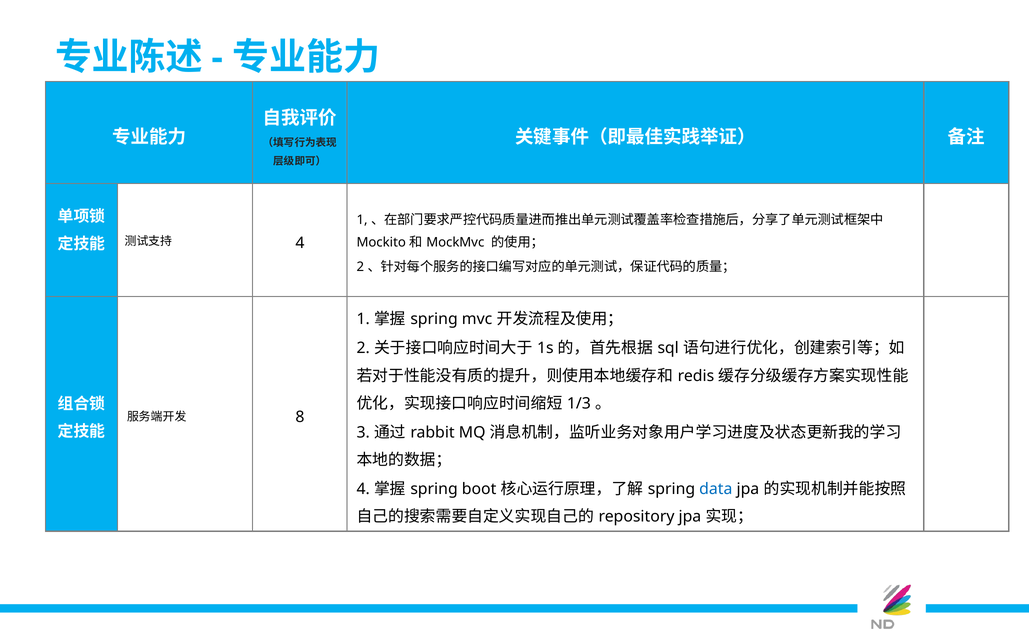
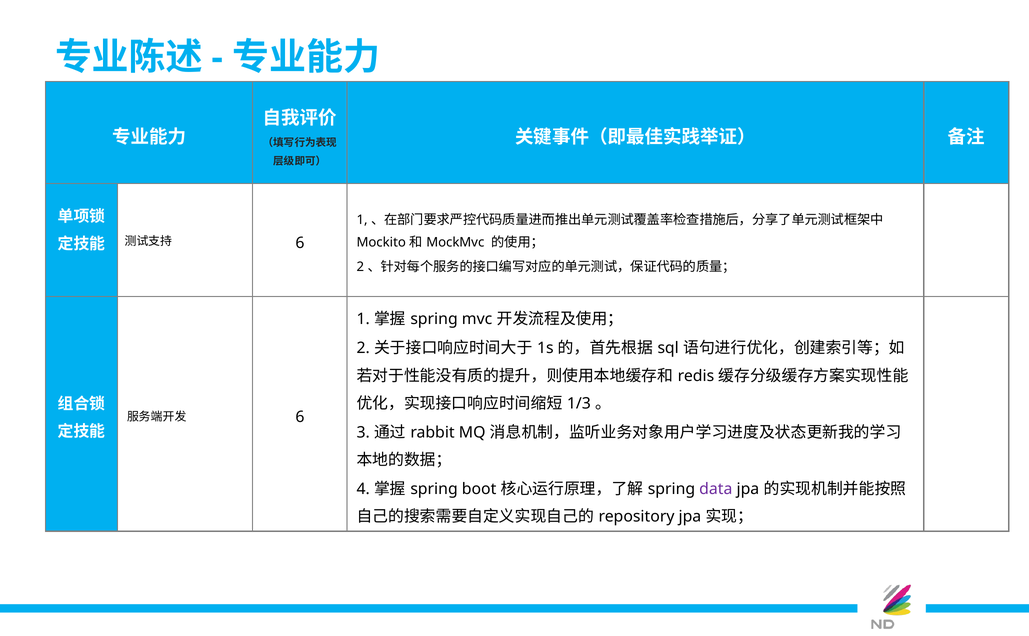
4: 4 -> 6 (300, 243)
8: 8 -> 6 (300, 417)
data colour: blue -> purple (716, 489)
